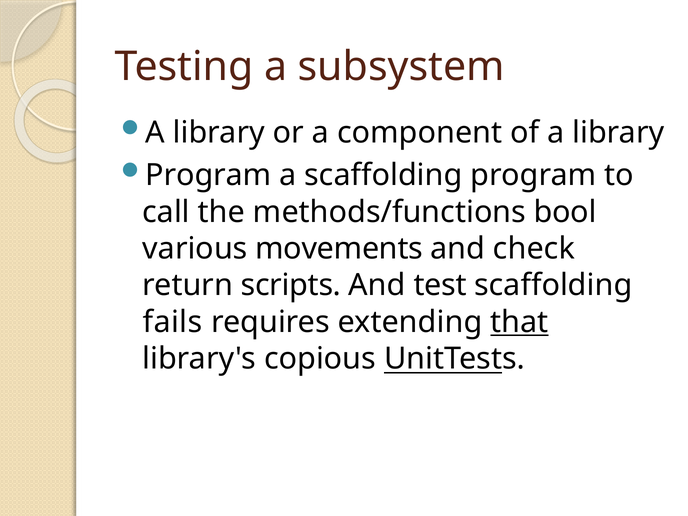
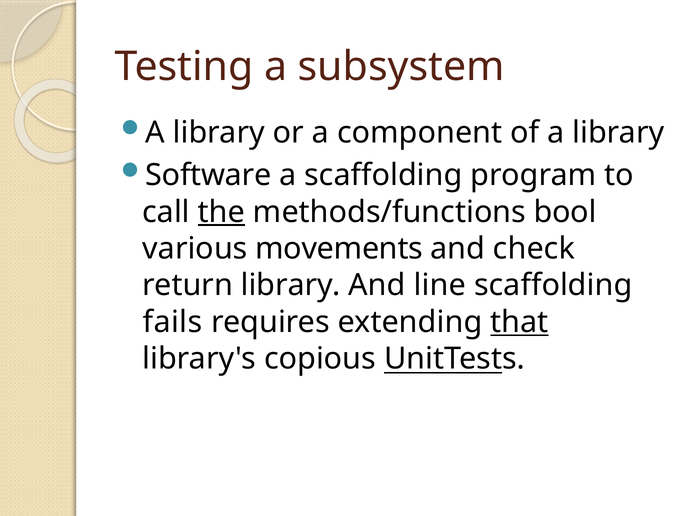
Program: Program -> Software (208, 175)
the underline: none -> present (221, 212)
return scripts: scripts -> library (291, 285)
test: test -> line (440, 285)
